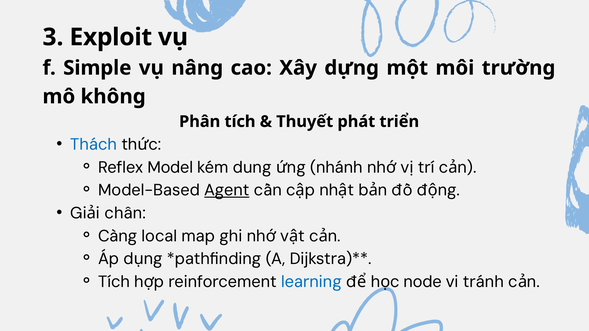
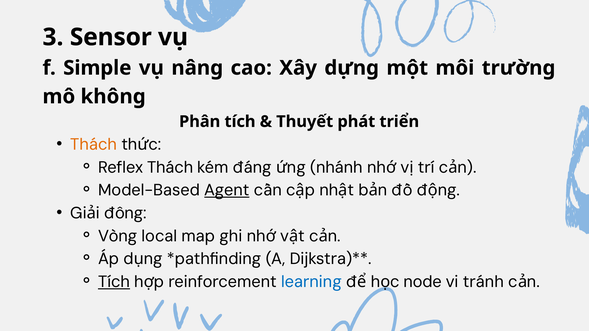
Exploit: Exploit -> Sensor (111, 37)
Thách colour: blue -> orange (94, 145)
Reflex Model: Model -> Thách (170, 167)
dung: dung -> đáng (252, 167)
chân: chân -> đông (125, 213)
Càng: Càng -> Vòng (118, 236)
Tích underline: none -> present (114, 282)
